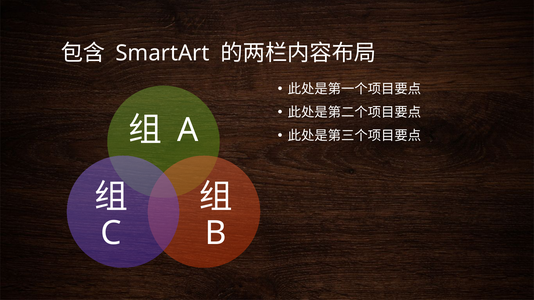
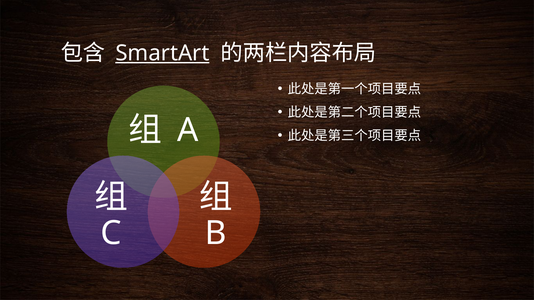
SmartArt underline: none -> present (162, 53)
